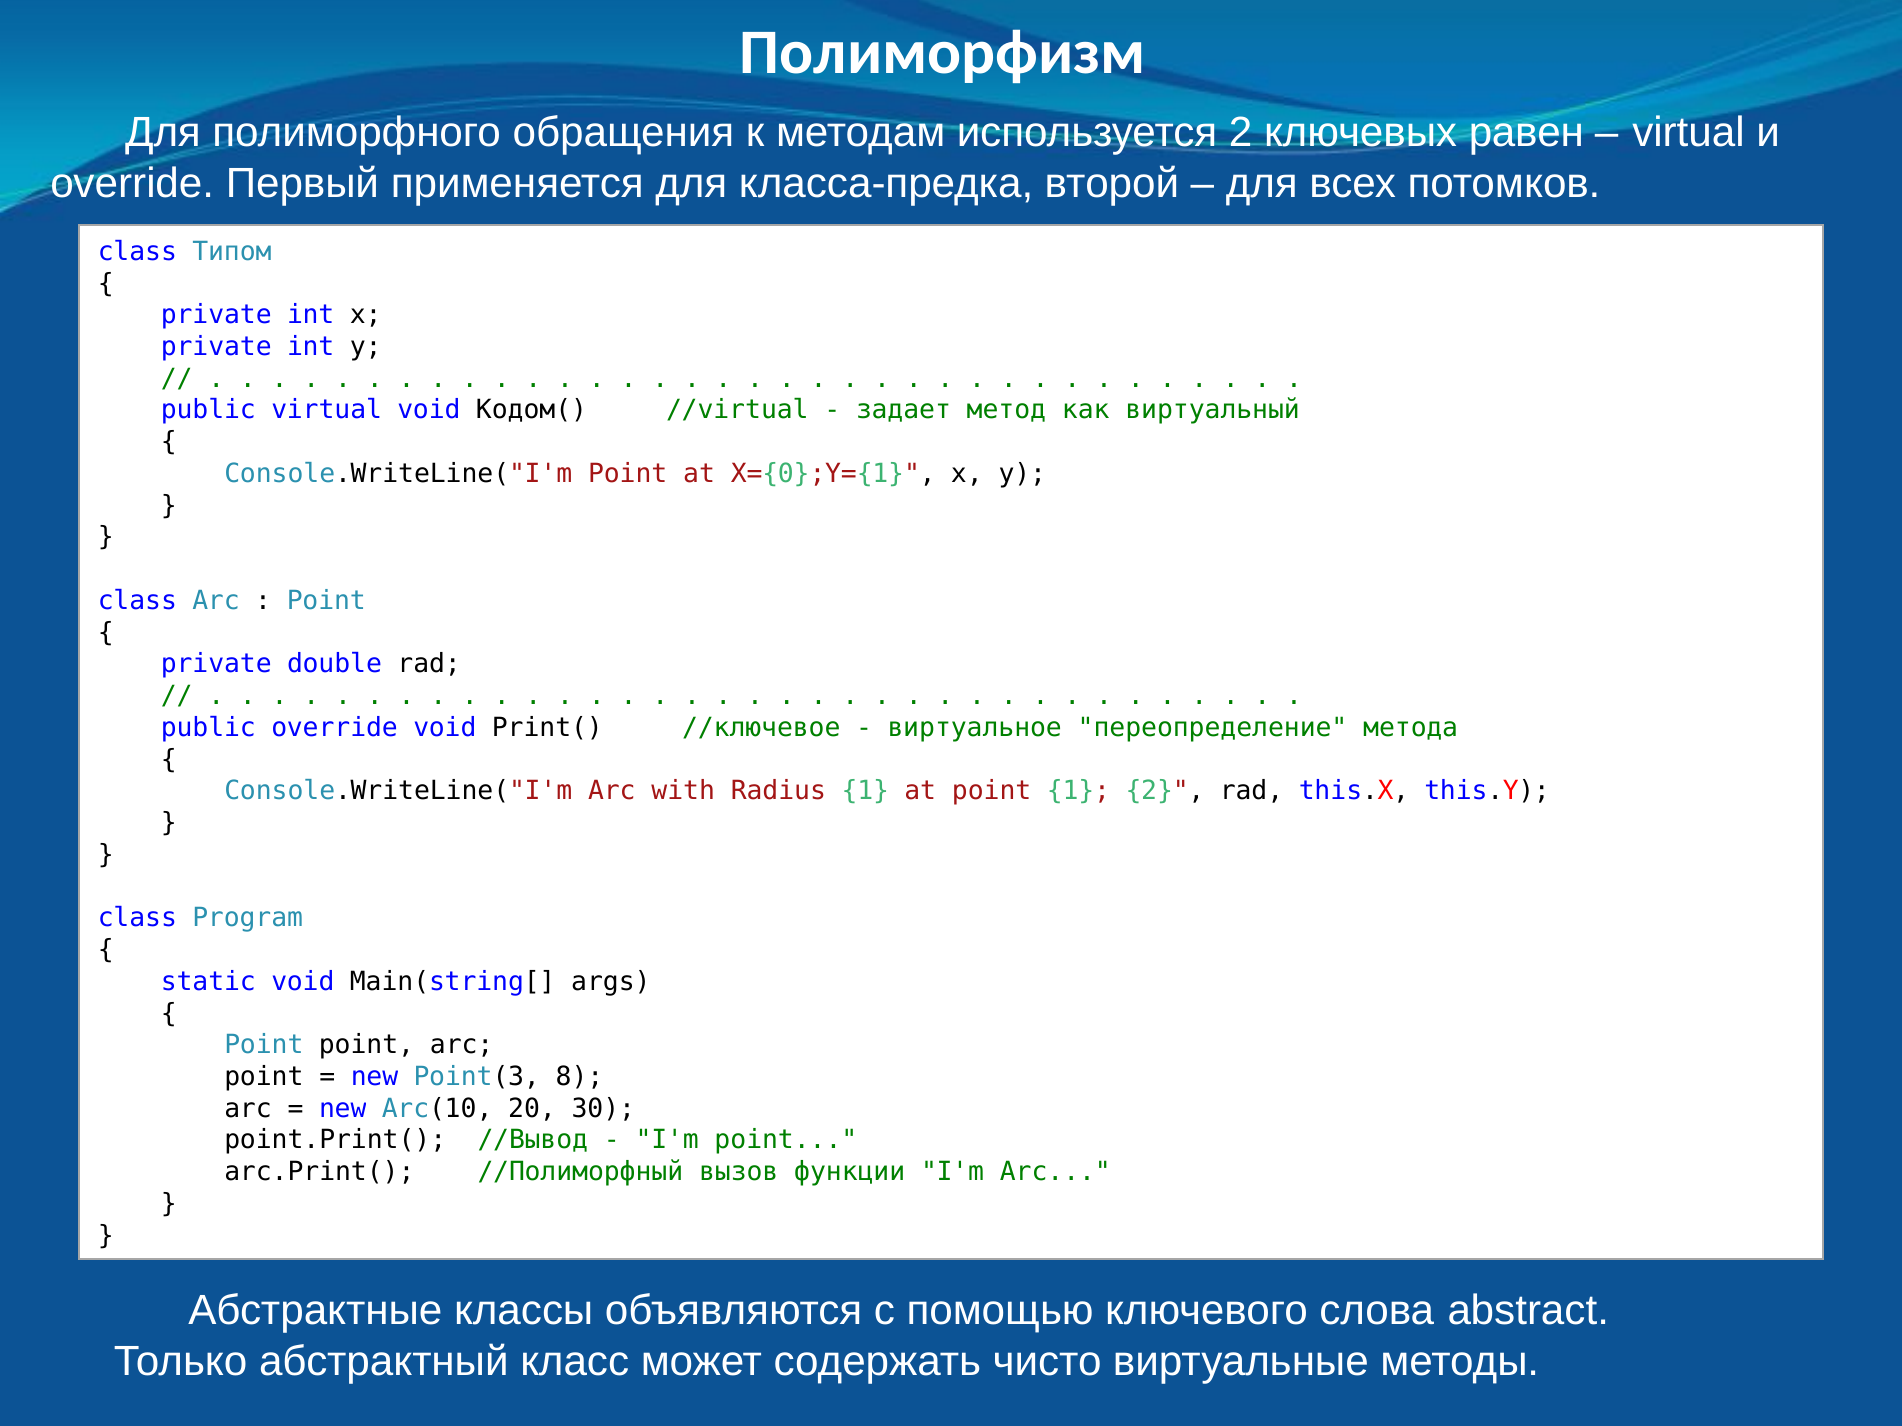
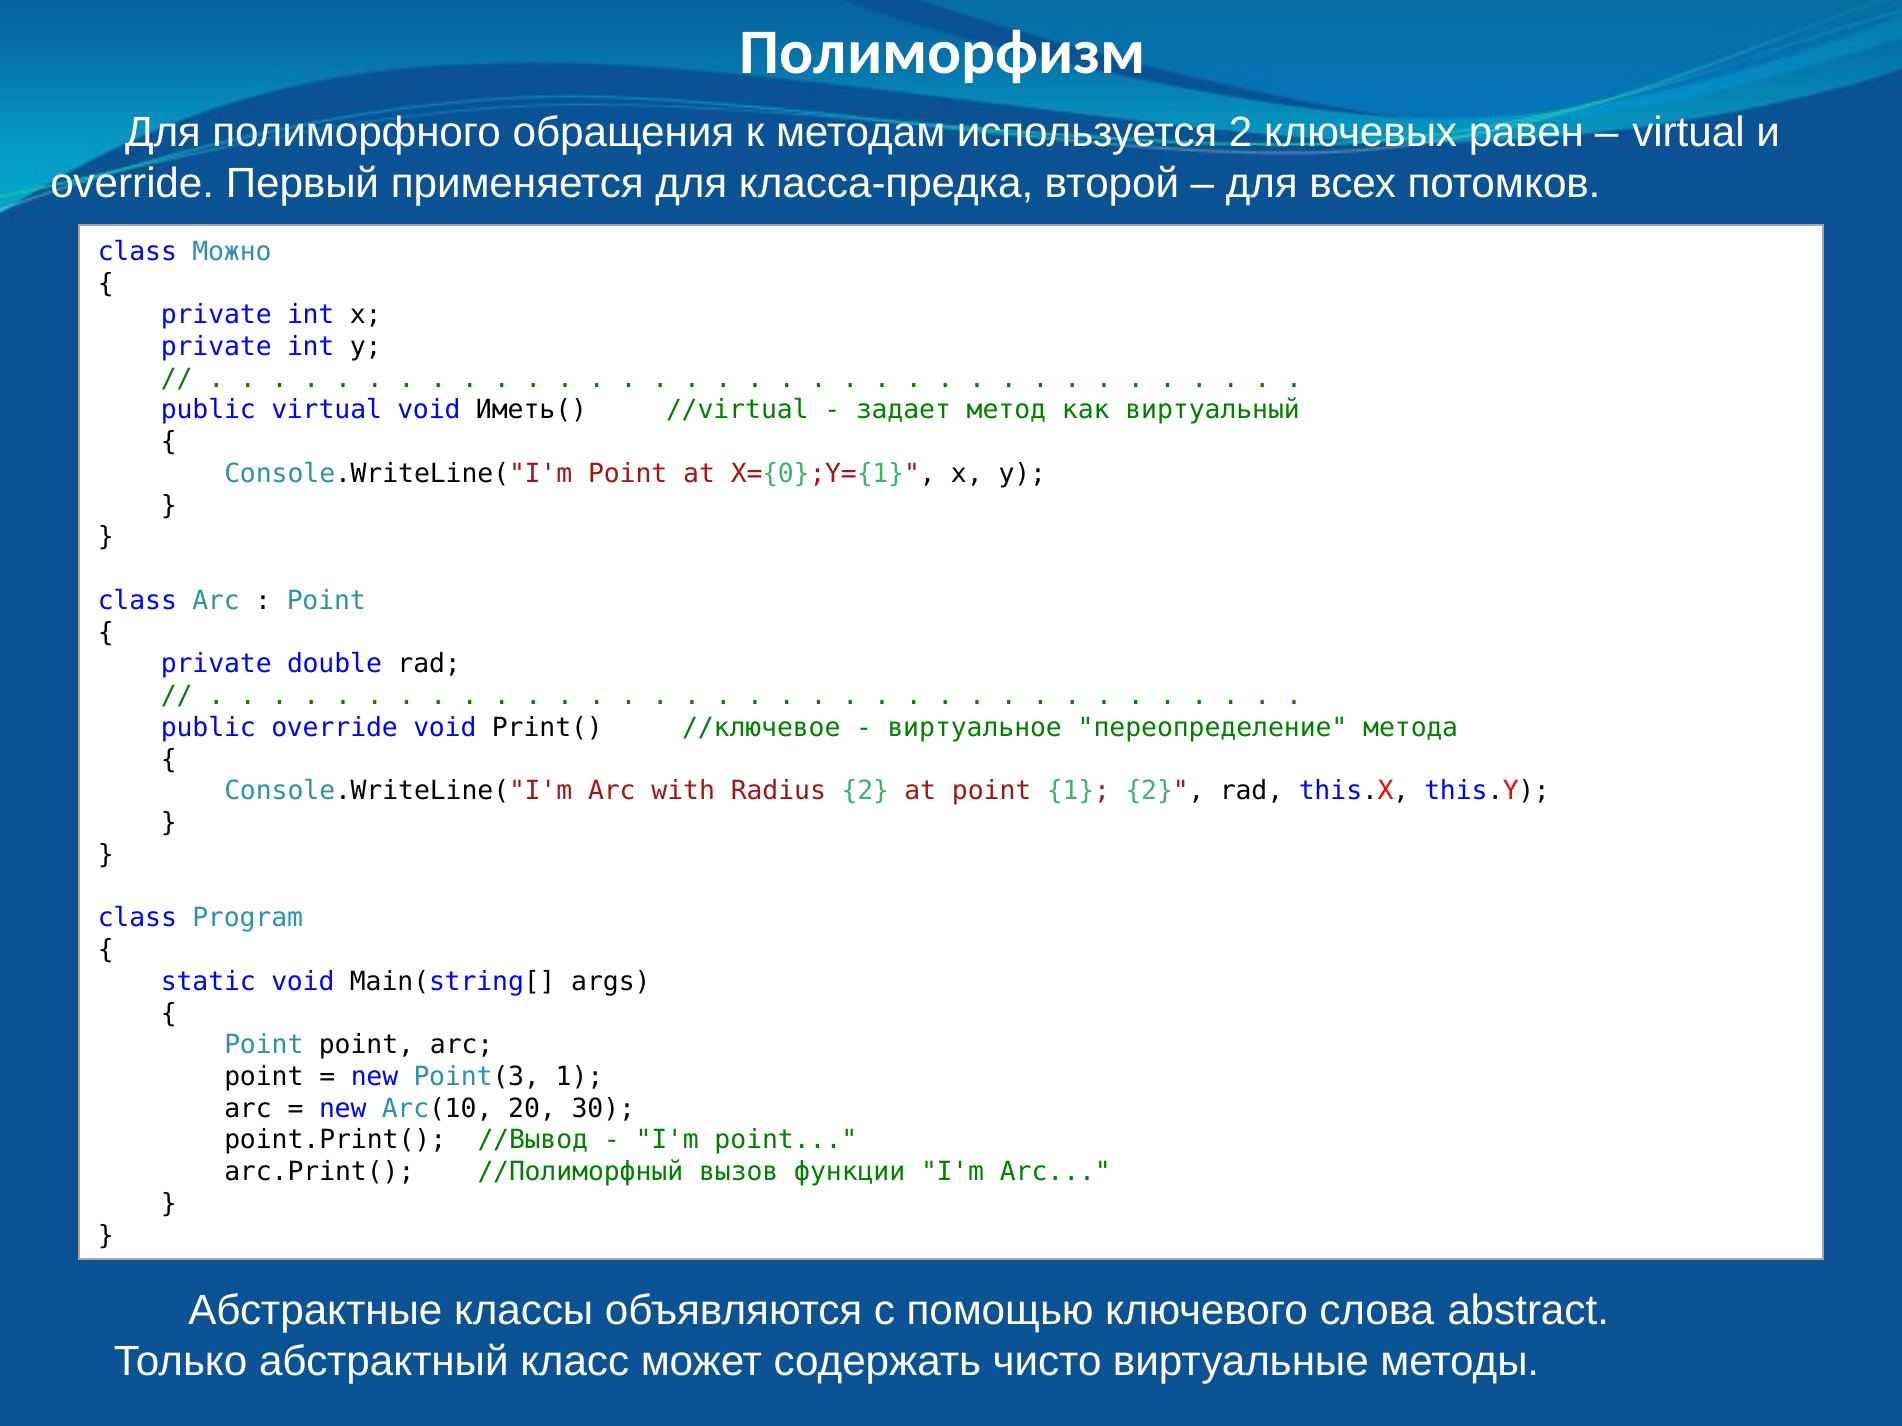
Типом: Типом -> Можно (232, 252)
Кодом(: Кодом( -> Иметь( (532, 410)
Radius 1: 1 -> 2 (865, 791)
Point(3 8: 8 -> 1 (580, 1077)
